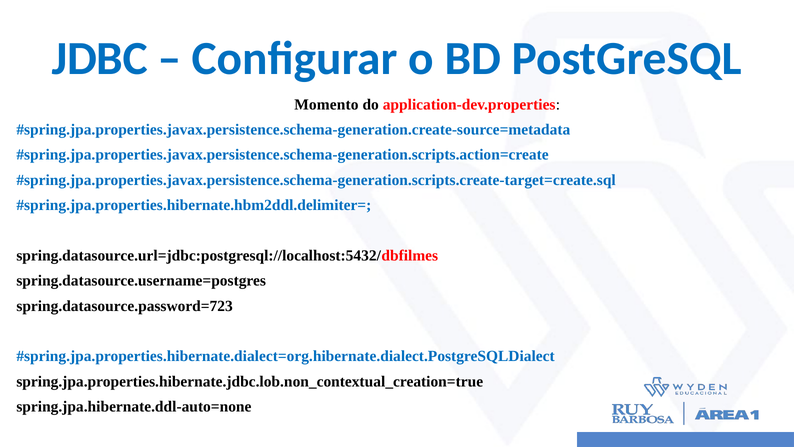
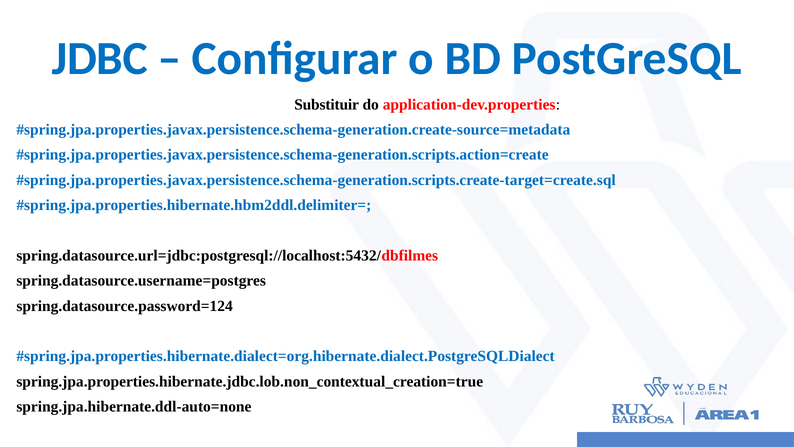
Momento: Momento -> Substituir (327, 104)
spring.datasource.password=723: spring.datasource.password=723 -> spring.datasource.password=124 (125, 306)
